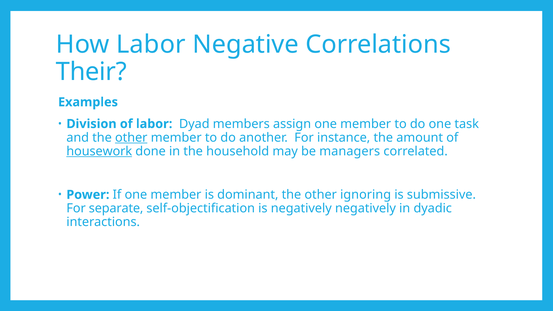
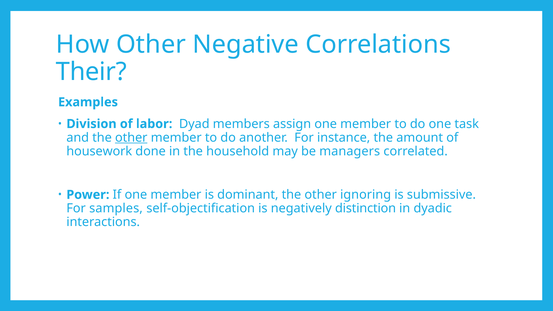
How Labor: Labor -> Other (151, 45)
housework underline: present -> none (99, 151)
separate: separate -> samples (116, 208)
negatively negatively: negatively -> distinction (366, 208)
